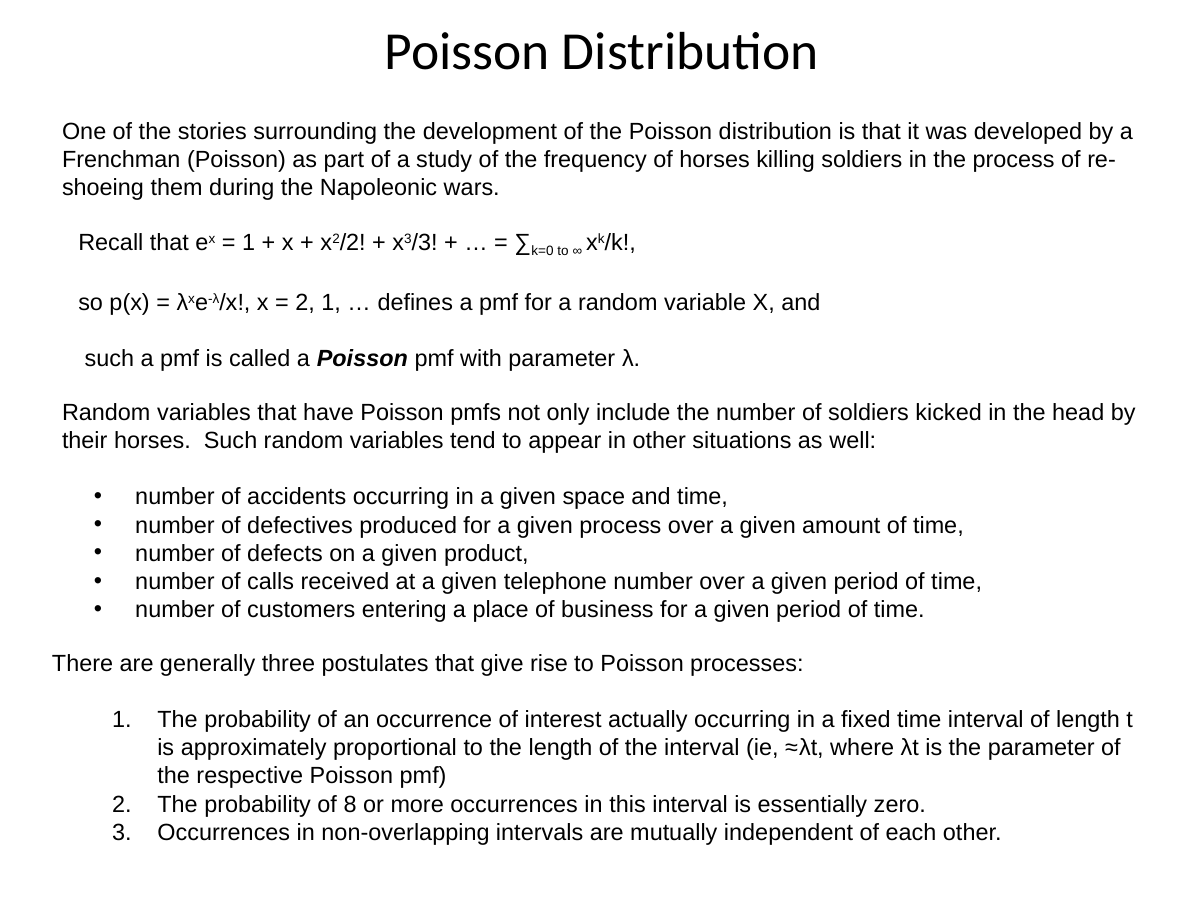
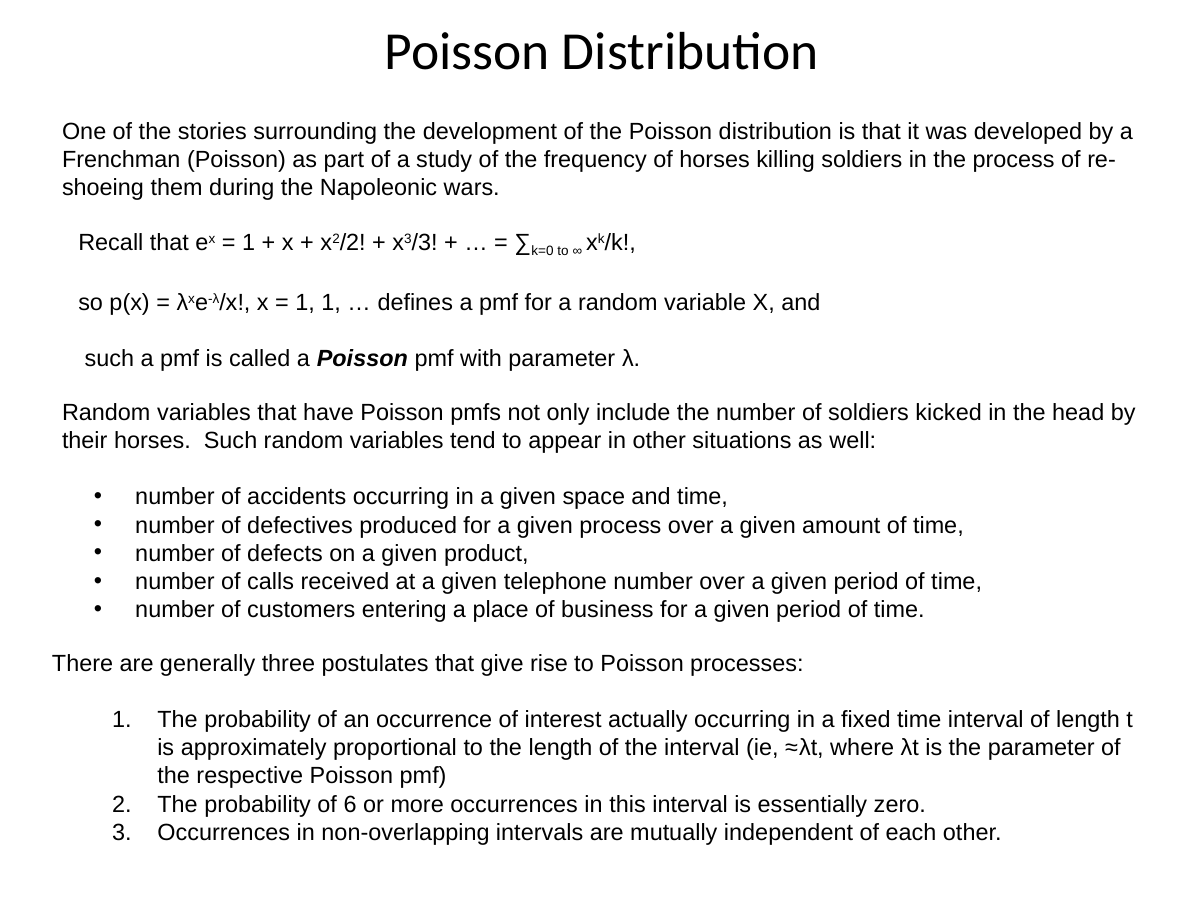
2: 2 -> 1 (305, 302)
8: 8 -> 6 (350, 804)
